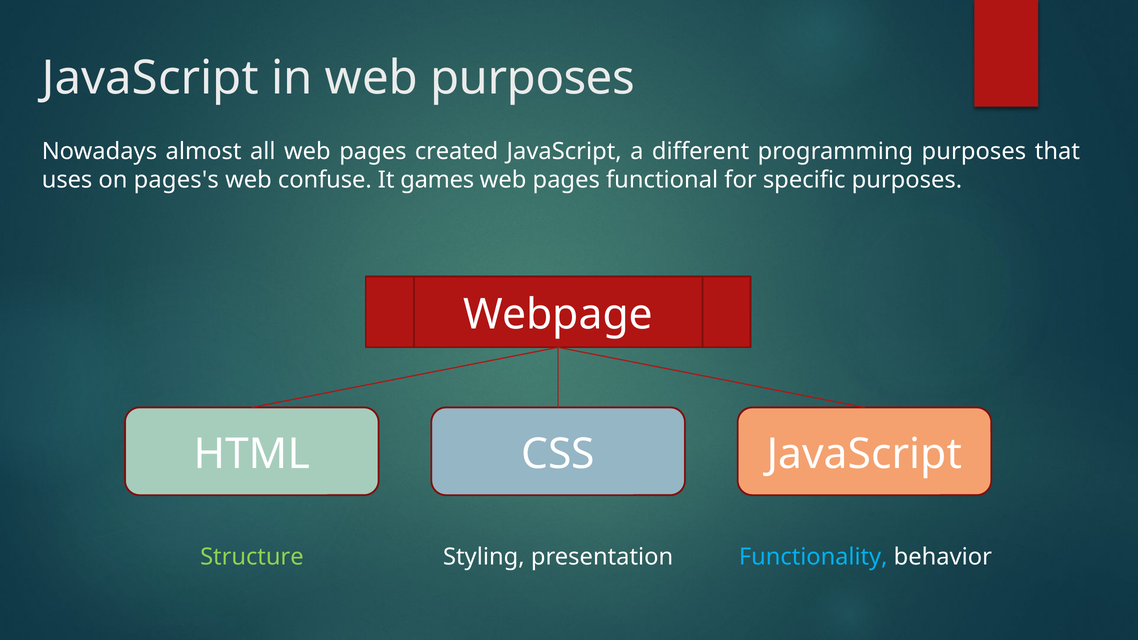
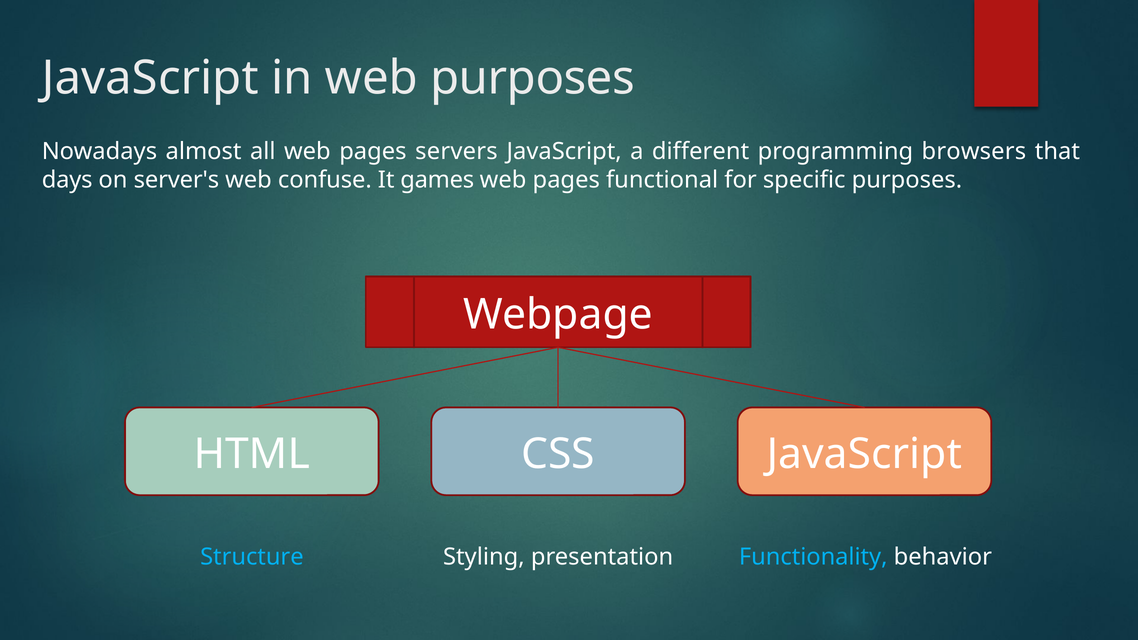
created: created -> servers (456, 151)
programming purposes: purposes -> browsers (974, 151)
uses: uses -> days (67, 180)
pages's: pages's -> server's (176, 180)
Structure colour: light green -> light blue (252, 557)
